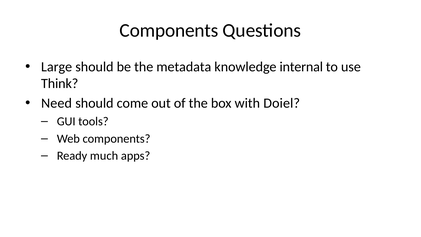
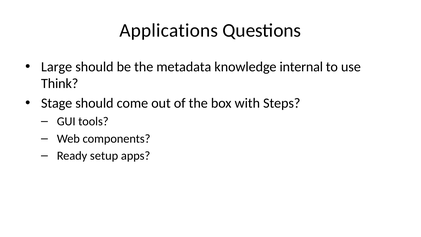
Components: Components -> Applications (169, 31)
Need: Need -> Stage (57, 103)
Doiel: Doiel -> Steps (282, 103)
much: much -> setup (104, 156)
